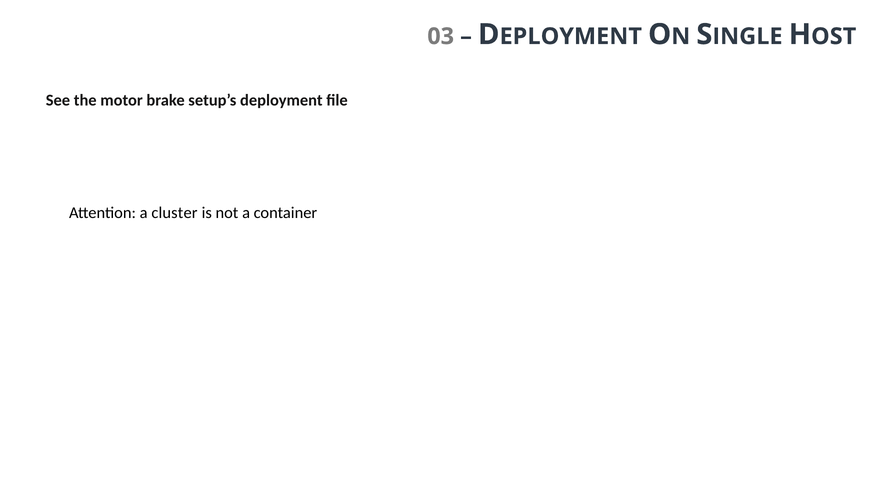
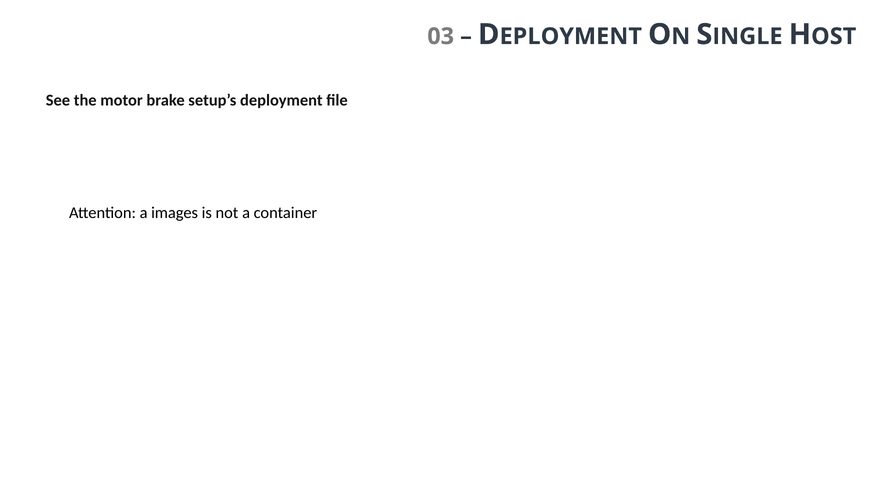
cluster: cluster -> images (175, 213)
